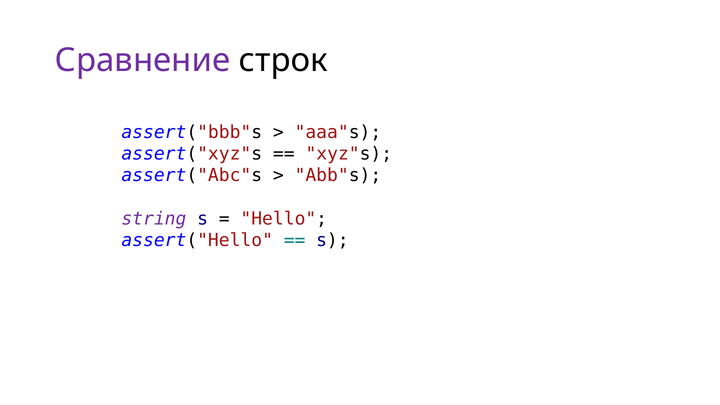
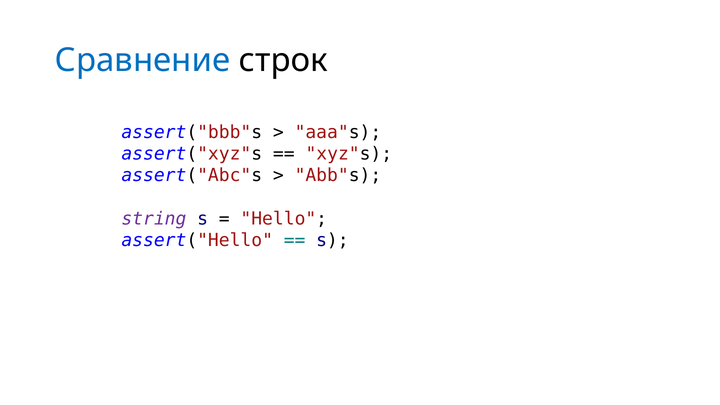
Сравнение colour: purple -> blue (143, 60)
